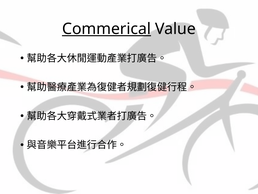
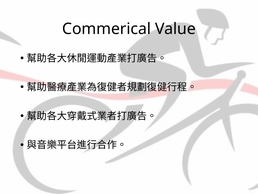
Commerical underline: present -> none (107, 29)
